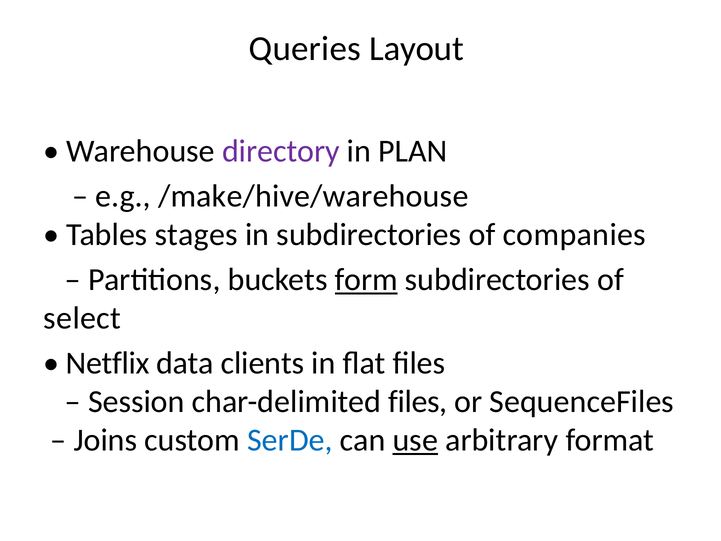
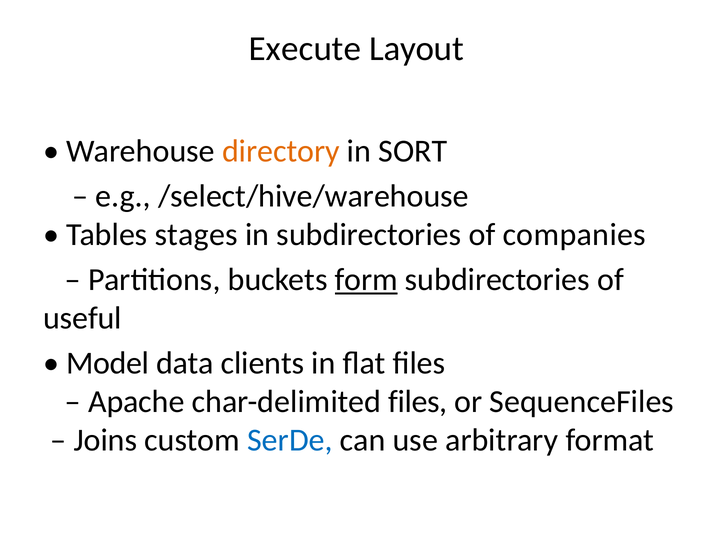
Queries: Queries -> Execute (305, 49)
directory colour: purple -> orange (281, 151)
PLAN: PLAN -> SORT (413, 151)
/make/hive/warehouse: /make/hive/warehouse -> /select/hive/warehouse (313, 196)
select: select -> useful (82, 318)
Netflix: Netflix -> Model (108, 363)
Session: Session -> Apache (136, 401)
use underline: present -> none (415, 440)
